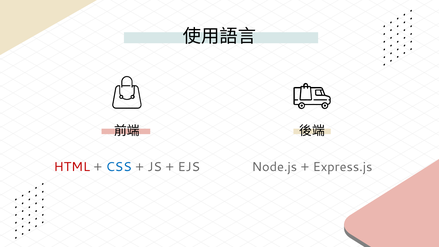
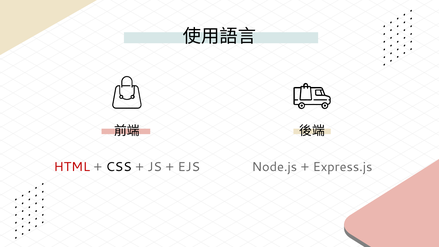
CSS colour: blue -> black (119, 167)
